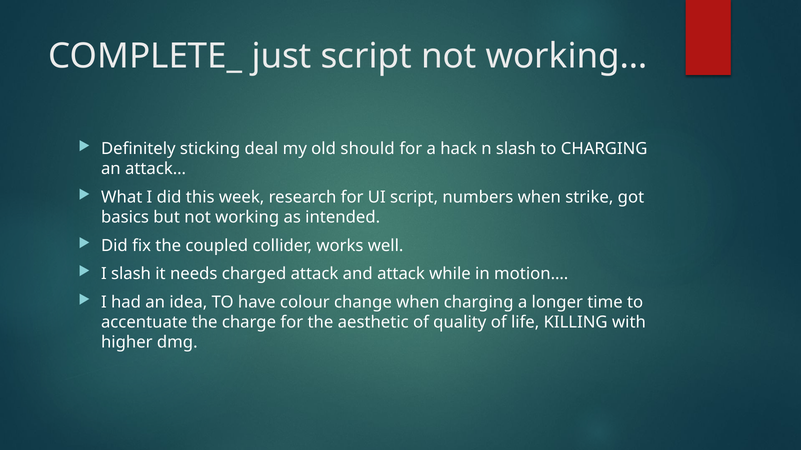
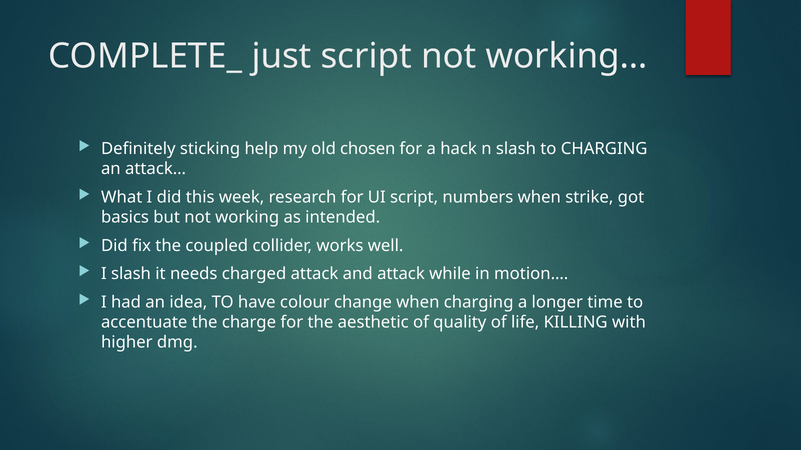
deal: deal -> help (262, 149)
should: should -> chosen (368, 149)
